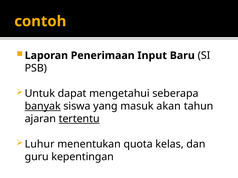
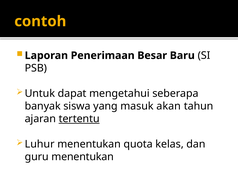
Input: Input -> Besar (152, 56)
banyak underline: present -> none (43, 106)
guru kepentingan: kepentingan -> menentukan (83, 157)
